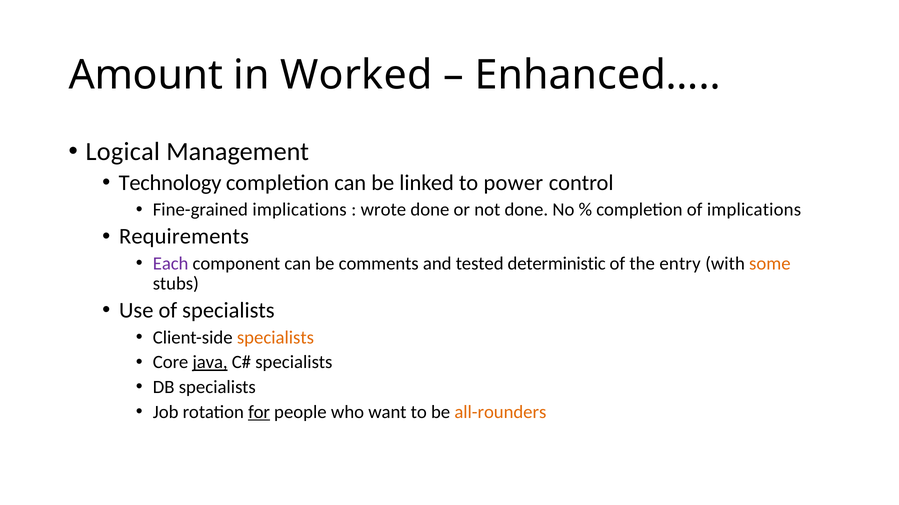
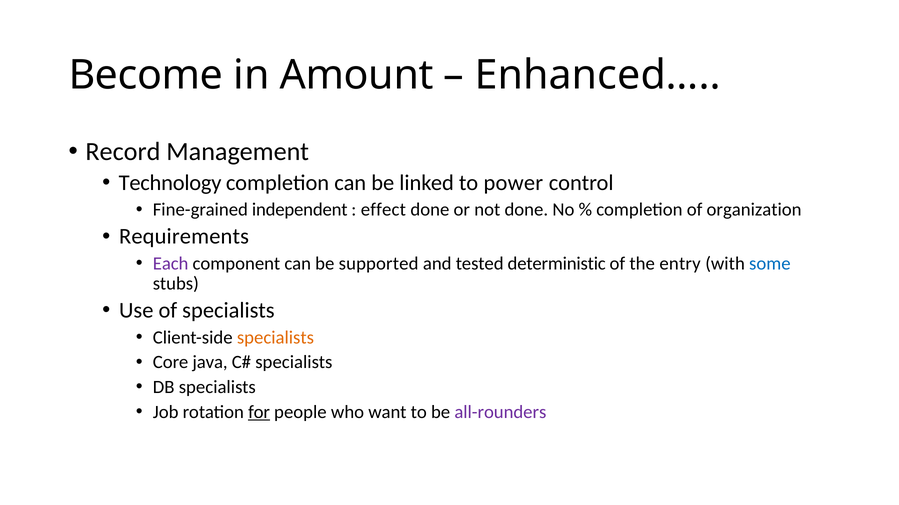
Amount: Amount -> Become (146, 76)
Worked: Worked -> Amount (357, 76)
Logical: Logical -> Record (123, 152)
Fine-grained implications: implications -> independent (300, 210)
wrote: wrote -> effect (383, 210)
of implications: implications -> organization (754, 210)
comments: comments -> supported (379, 264)
some colour: orange -> blue (770, 264)
java underline: present -> none (210, 363)
all-rounders colour: orange -> purple (500, 413)
